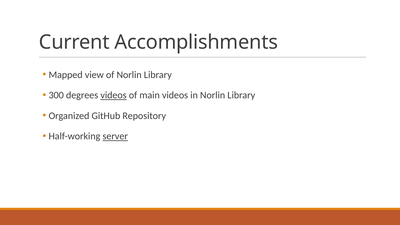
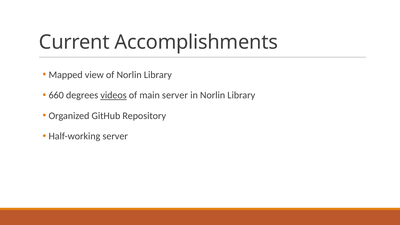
300: 300 -> 660 (56, 95)
main videos: videos -> server (175, 95)
server underline: present -> none (115, 136)
